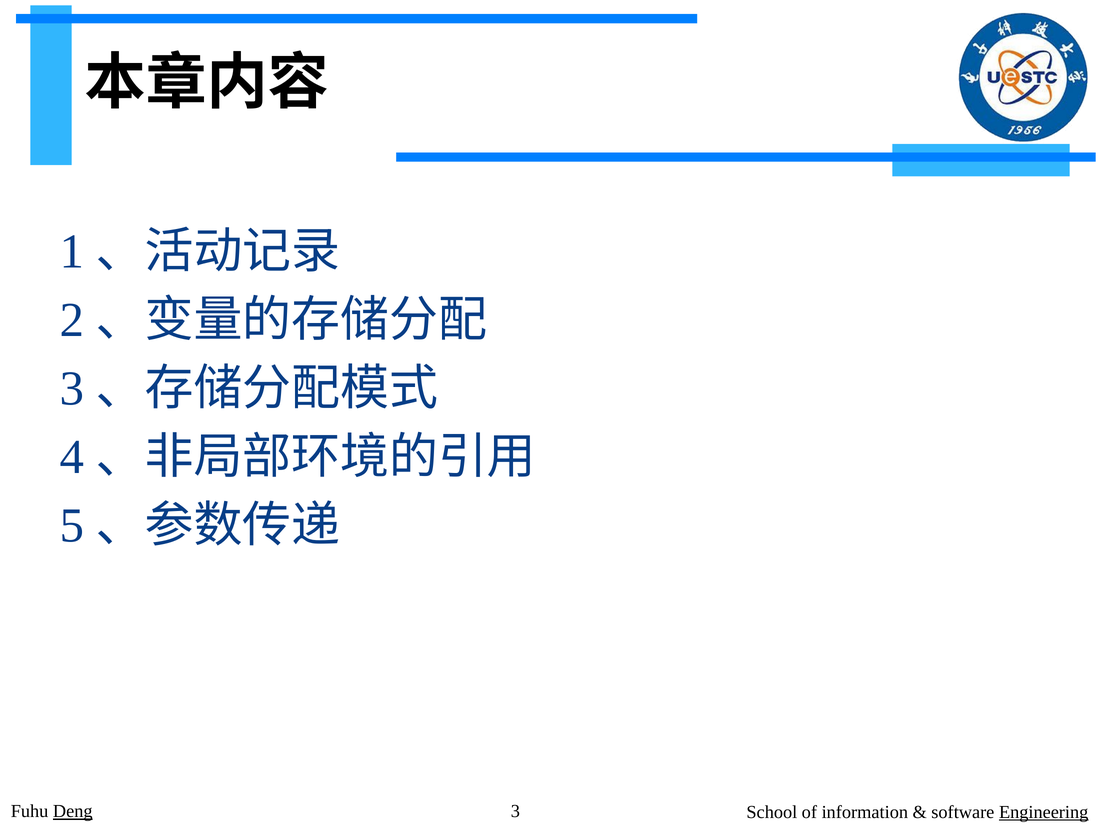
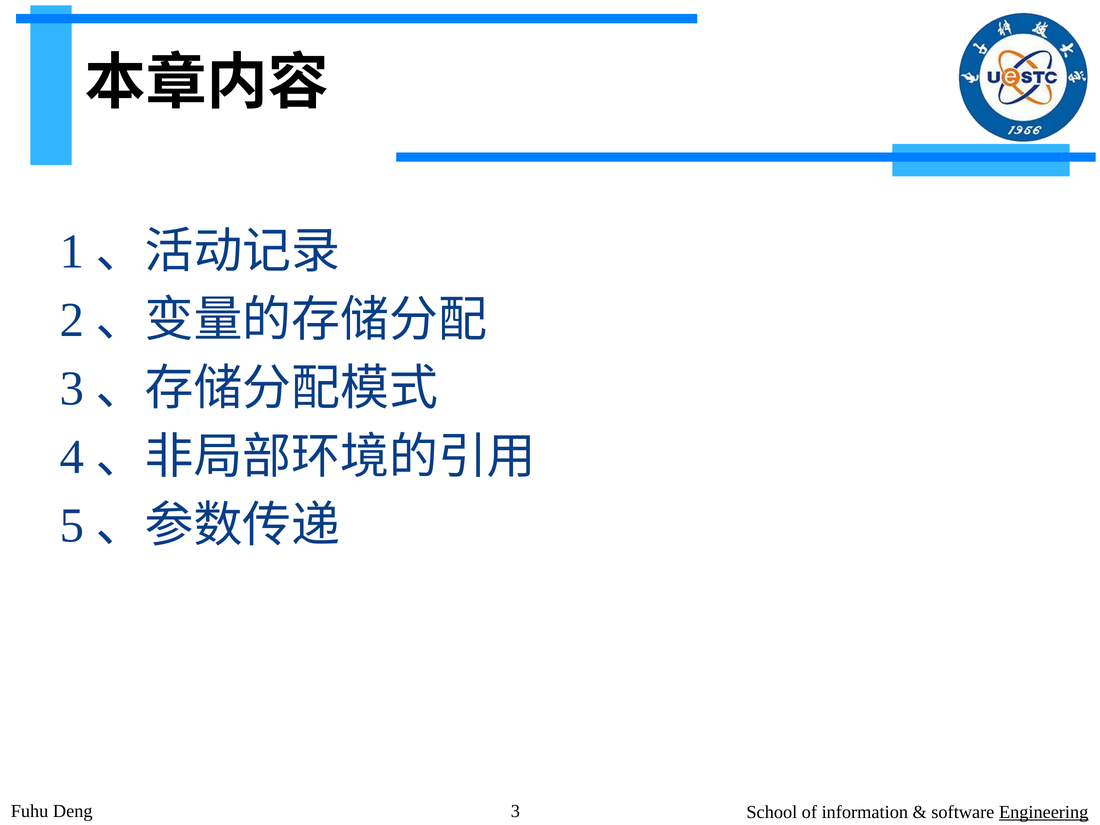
Deng underline: present -> none (73, 811)
